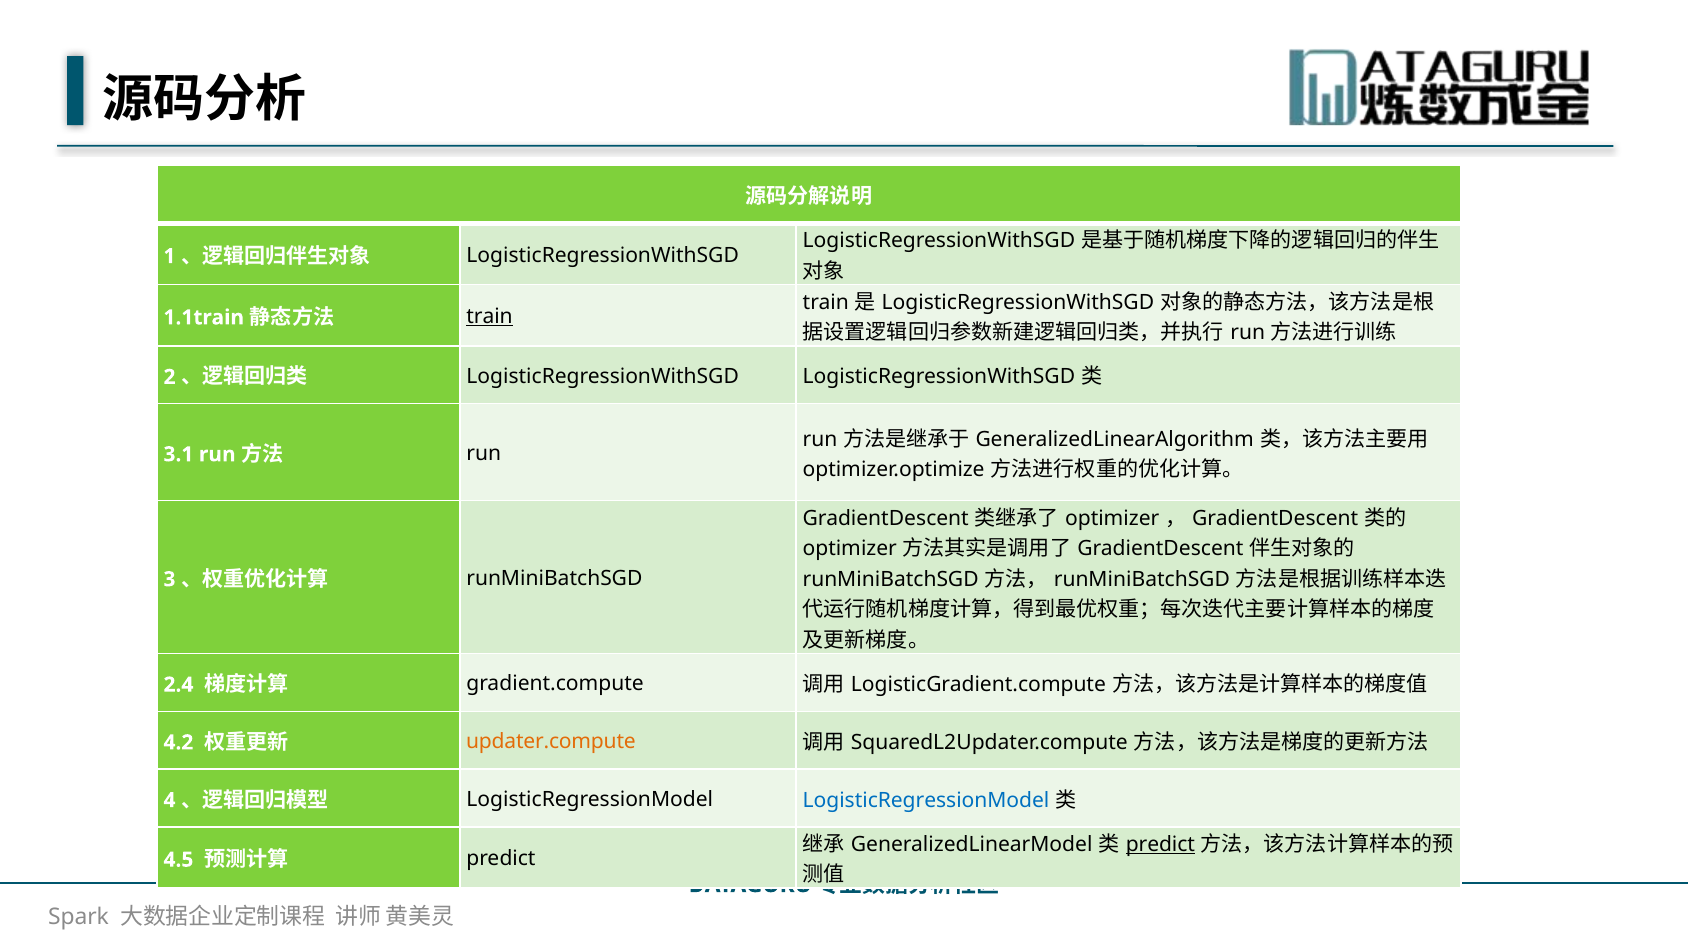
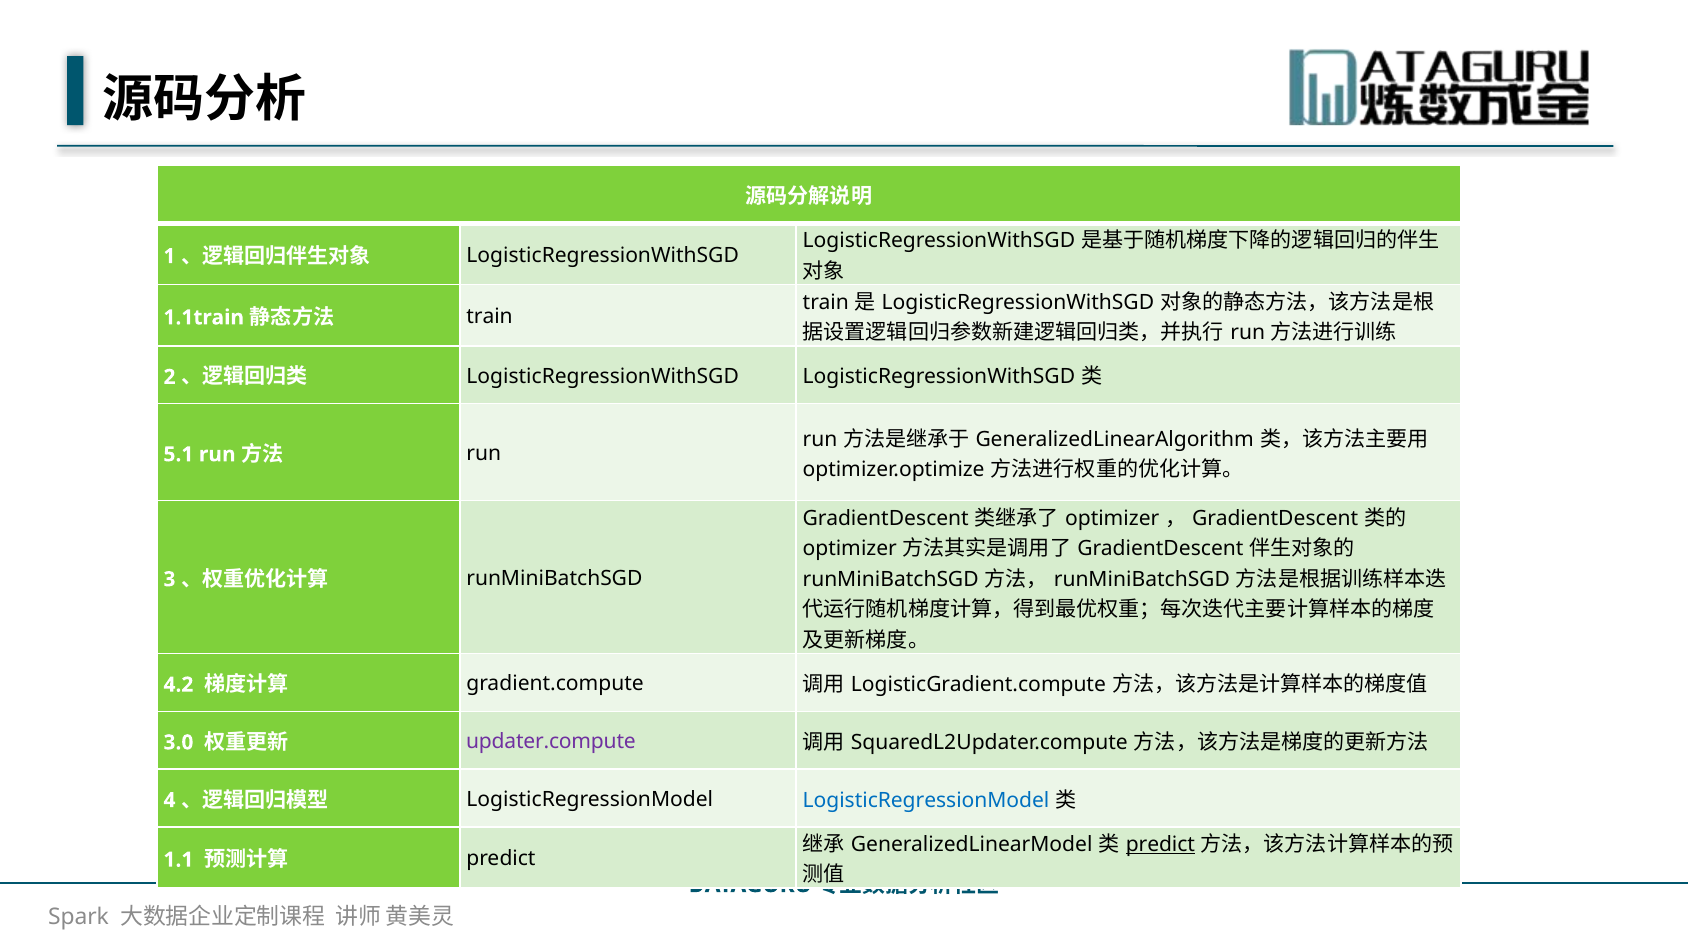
train underline: present -> none (490, 316)
3.1: 3.1 -> 5.1 (178, 454)
2.4: 2.4 -> 4.2 (178, 684)
4.2: 4.2 -> 3.0 (178, 742)
updater.compute colour: orange -> purple (551, 741)
4.5: 4.5 -> 1.1 (178, 859)
